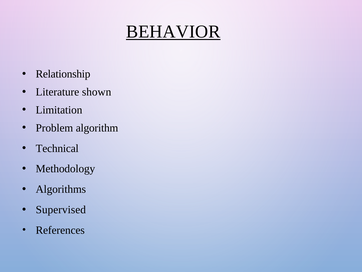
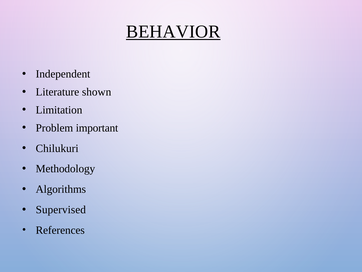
Relationship: Relationship -> Independent (63, 74)
algorithm: algorithm -> important (97, 128)
Technical: Technical -> Chilukuri (57, 148)
